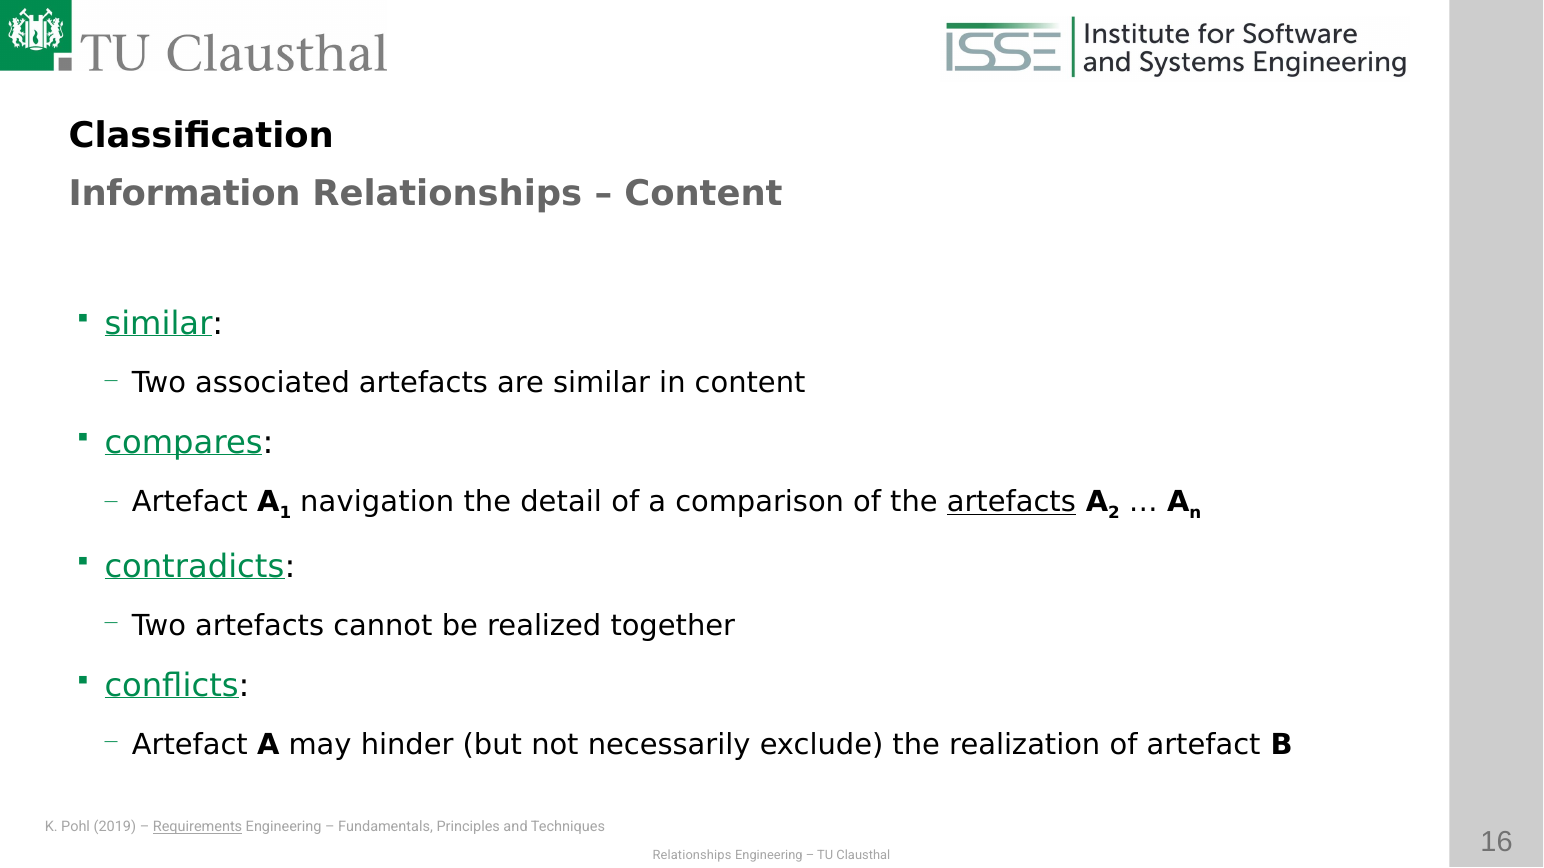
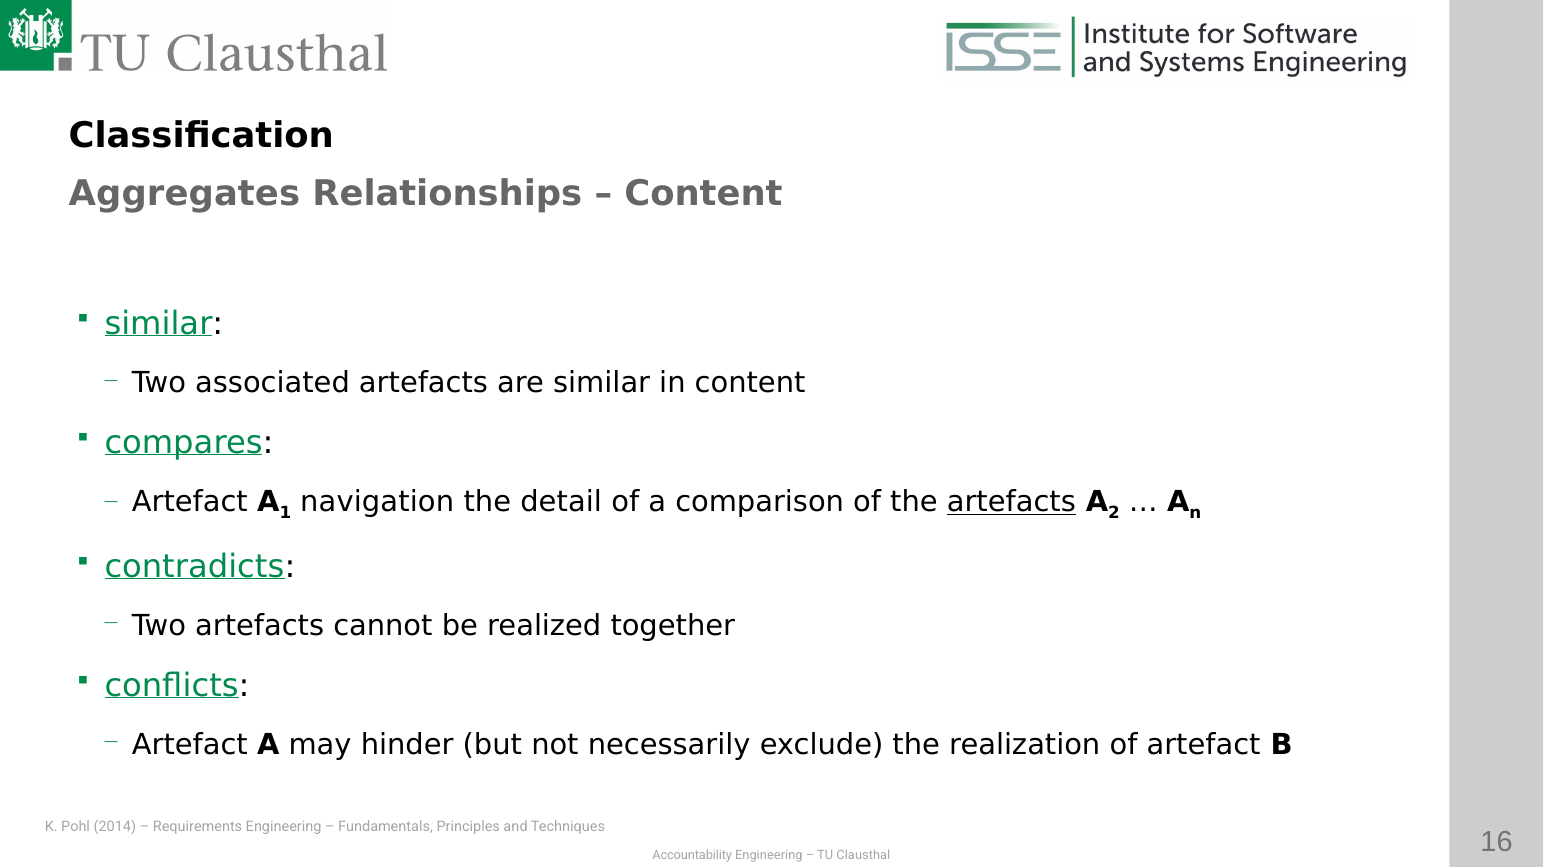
Information: Information -> Aggregates (184, 194)
2019: 2019 -> 2014 (115, 827)
Requirements underline: present -> none (198, 827)
Relationships: Relationships -> Accountability (692, 856)
